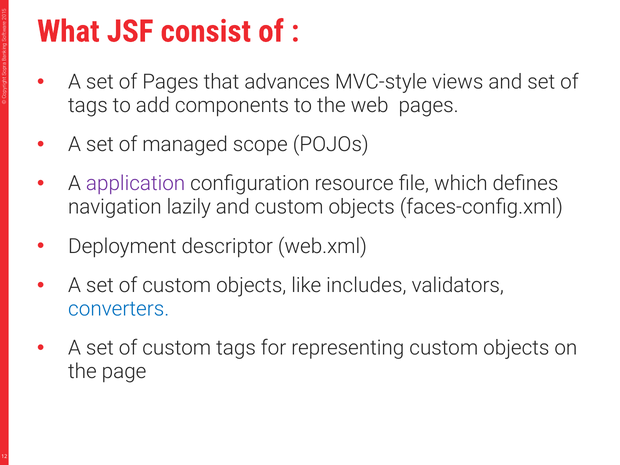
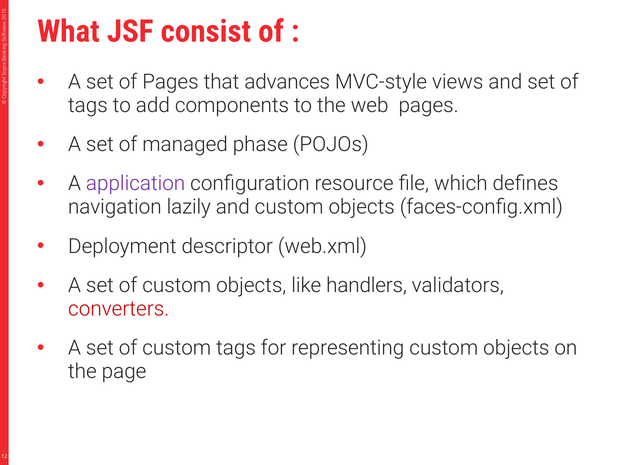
scope: scope -> phase (260, 145)
includes: includes -> handlers (367, 285)
converters colour: blue -> red (119, 309)
